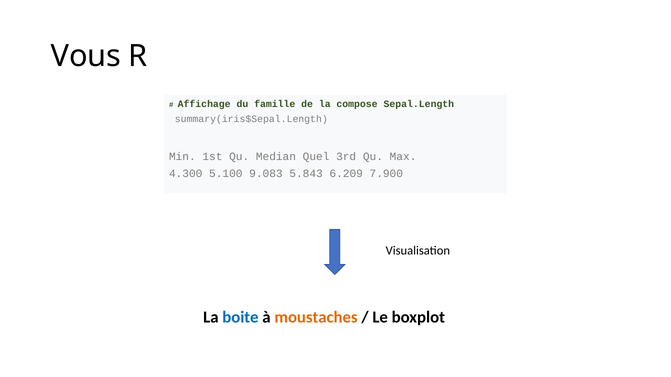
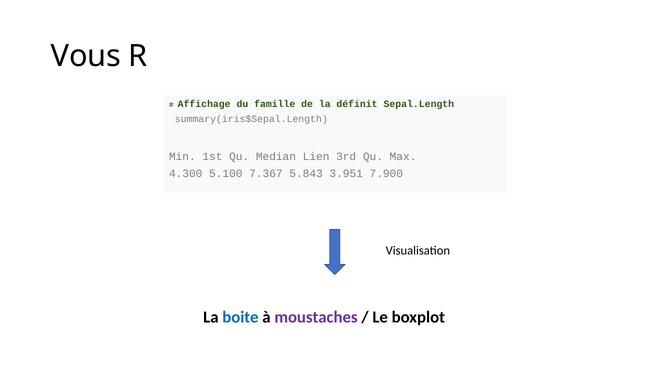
compose: compose -> définit (357, 104)
Quel: Quel -> Lien (316, 157)
9.083: 9.083 -> 7.367 (266, 174)
6.209: 6.209 -> 3.951 (346, 174)
moustaches colour: orange -> purple (316, 318)
